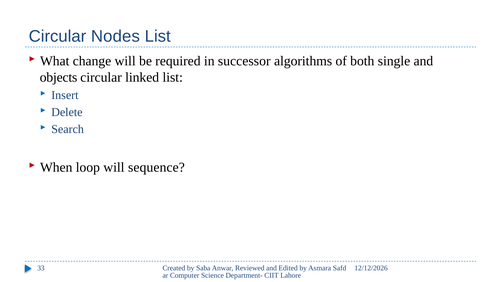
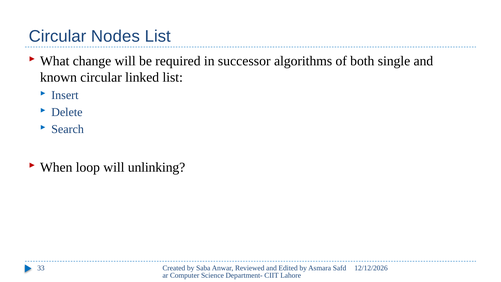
objects: objects -> known (58, 77)
sequence: sequence -> unlinking (157, 167)
